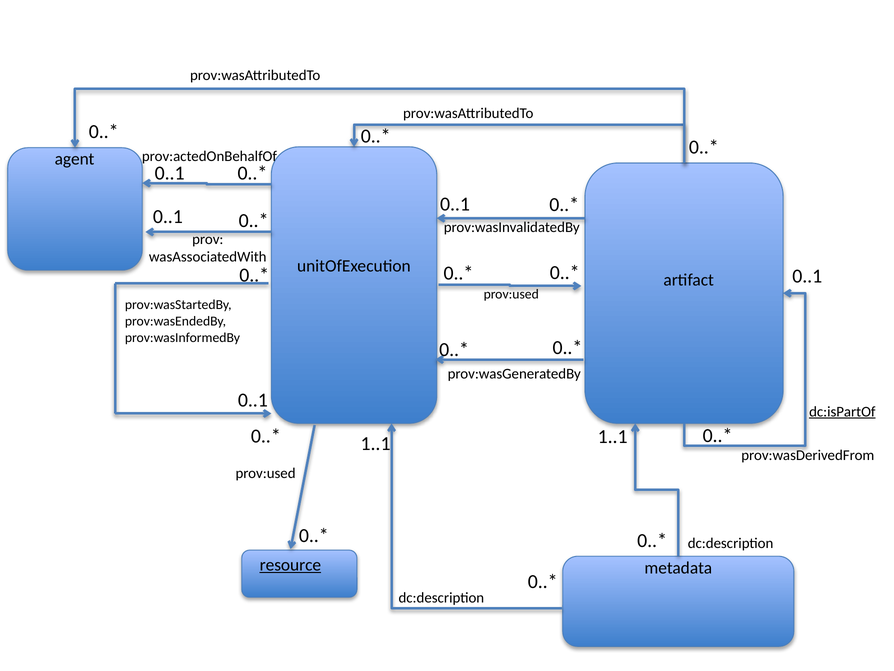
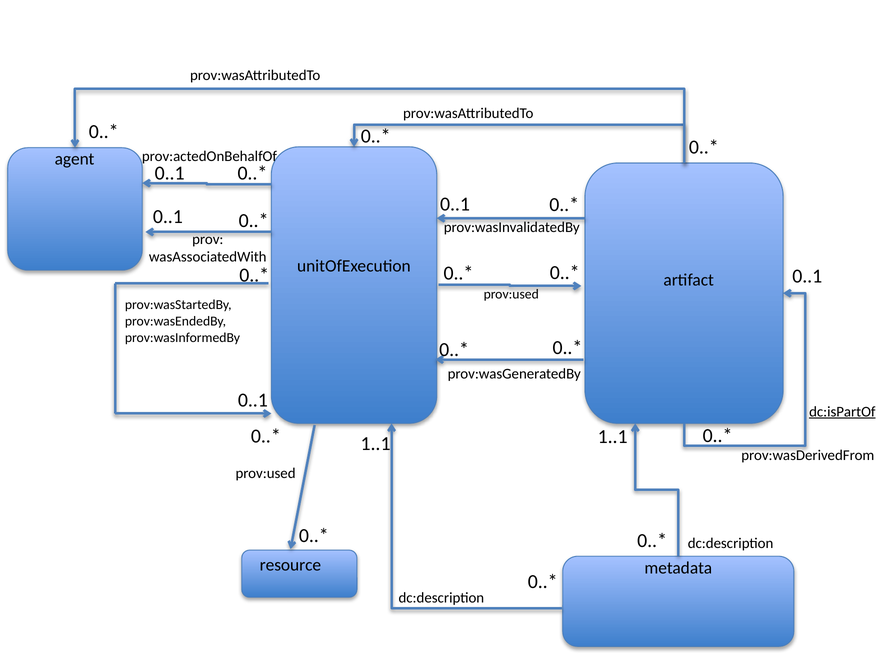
resource underline: present -> none (290, 565)
